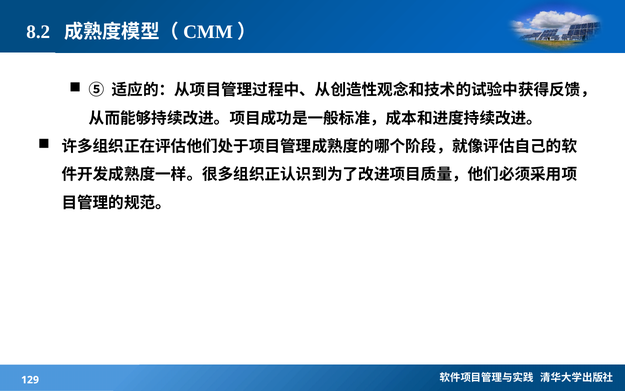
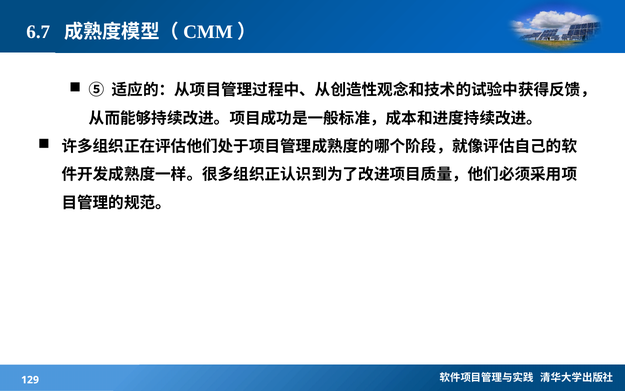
8.2: 8.2 -> 6.7 (38, 32)
